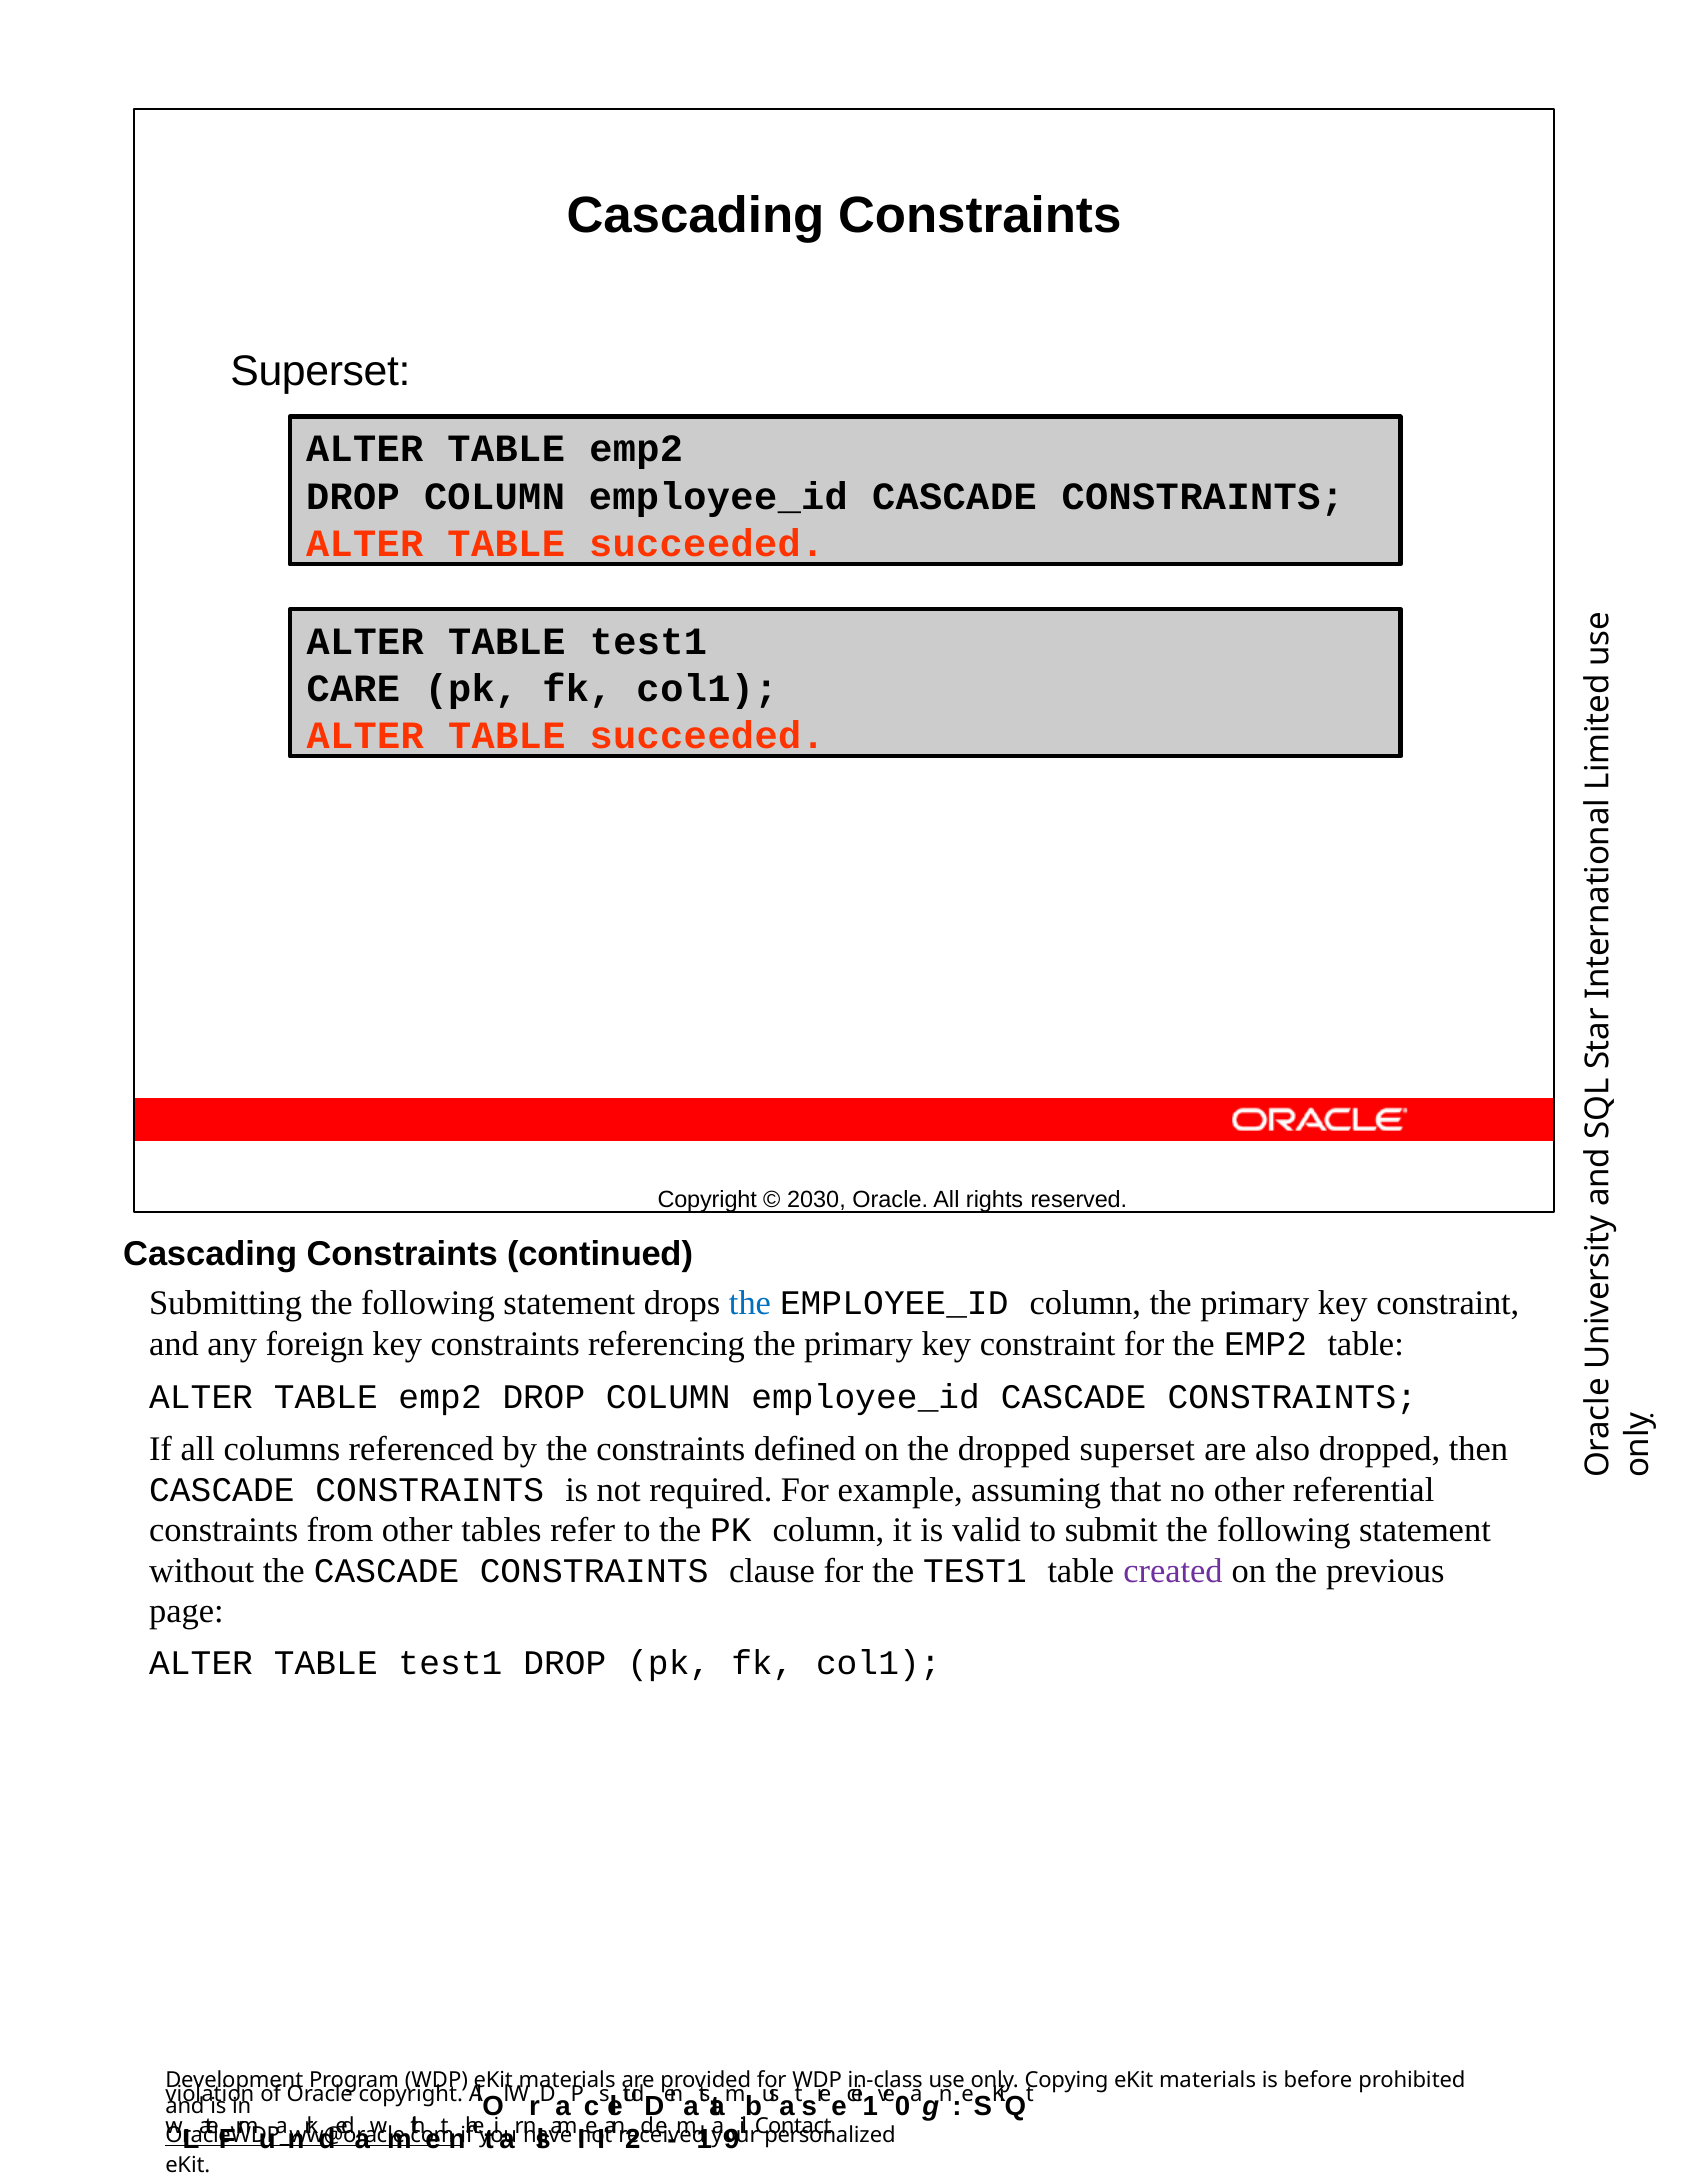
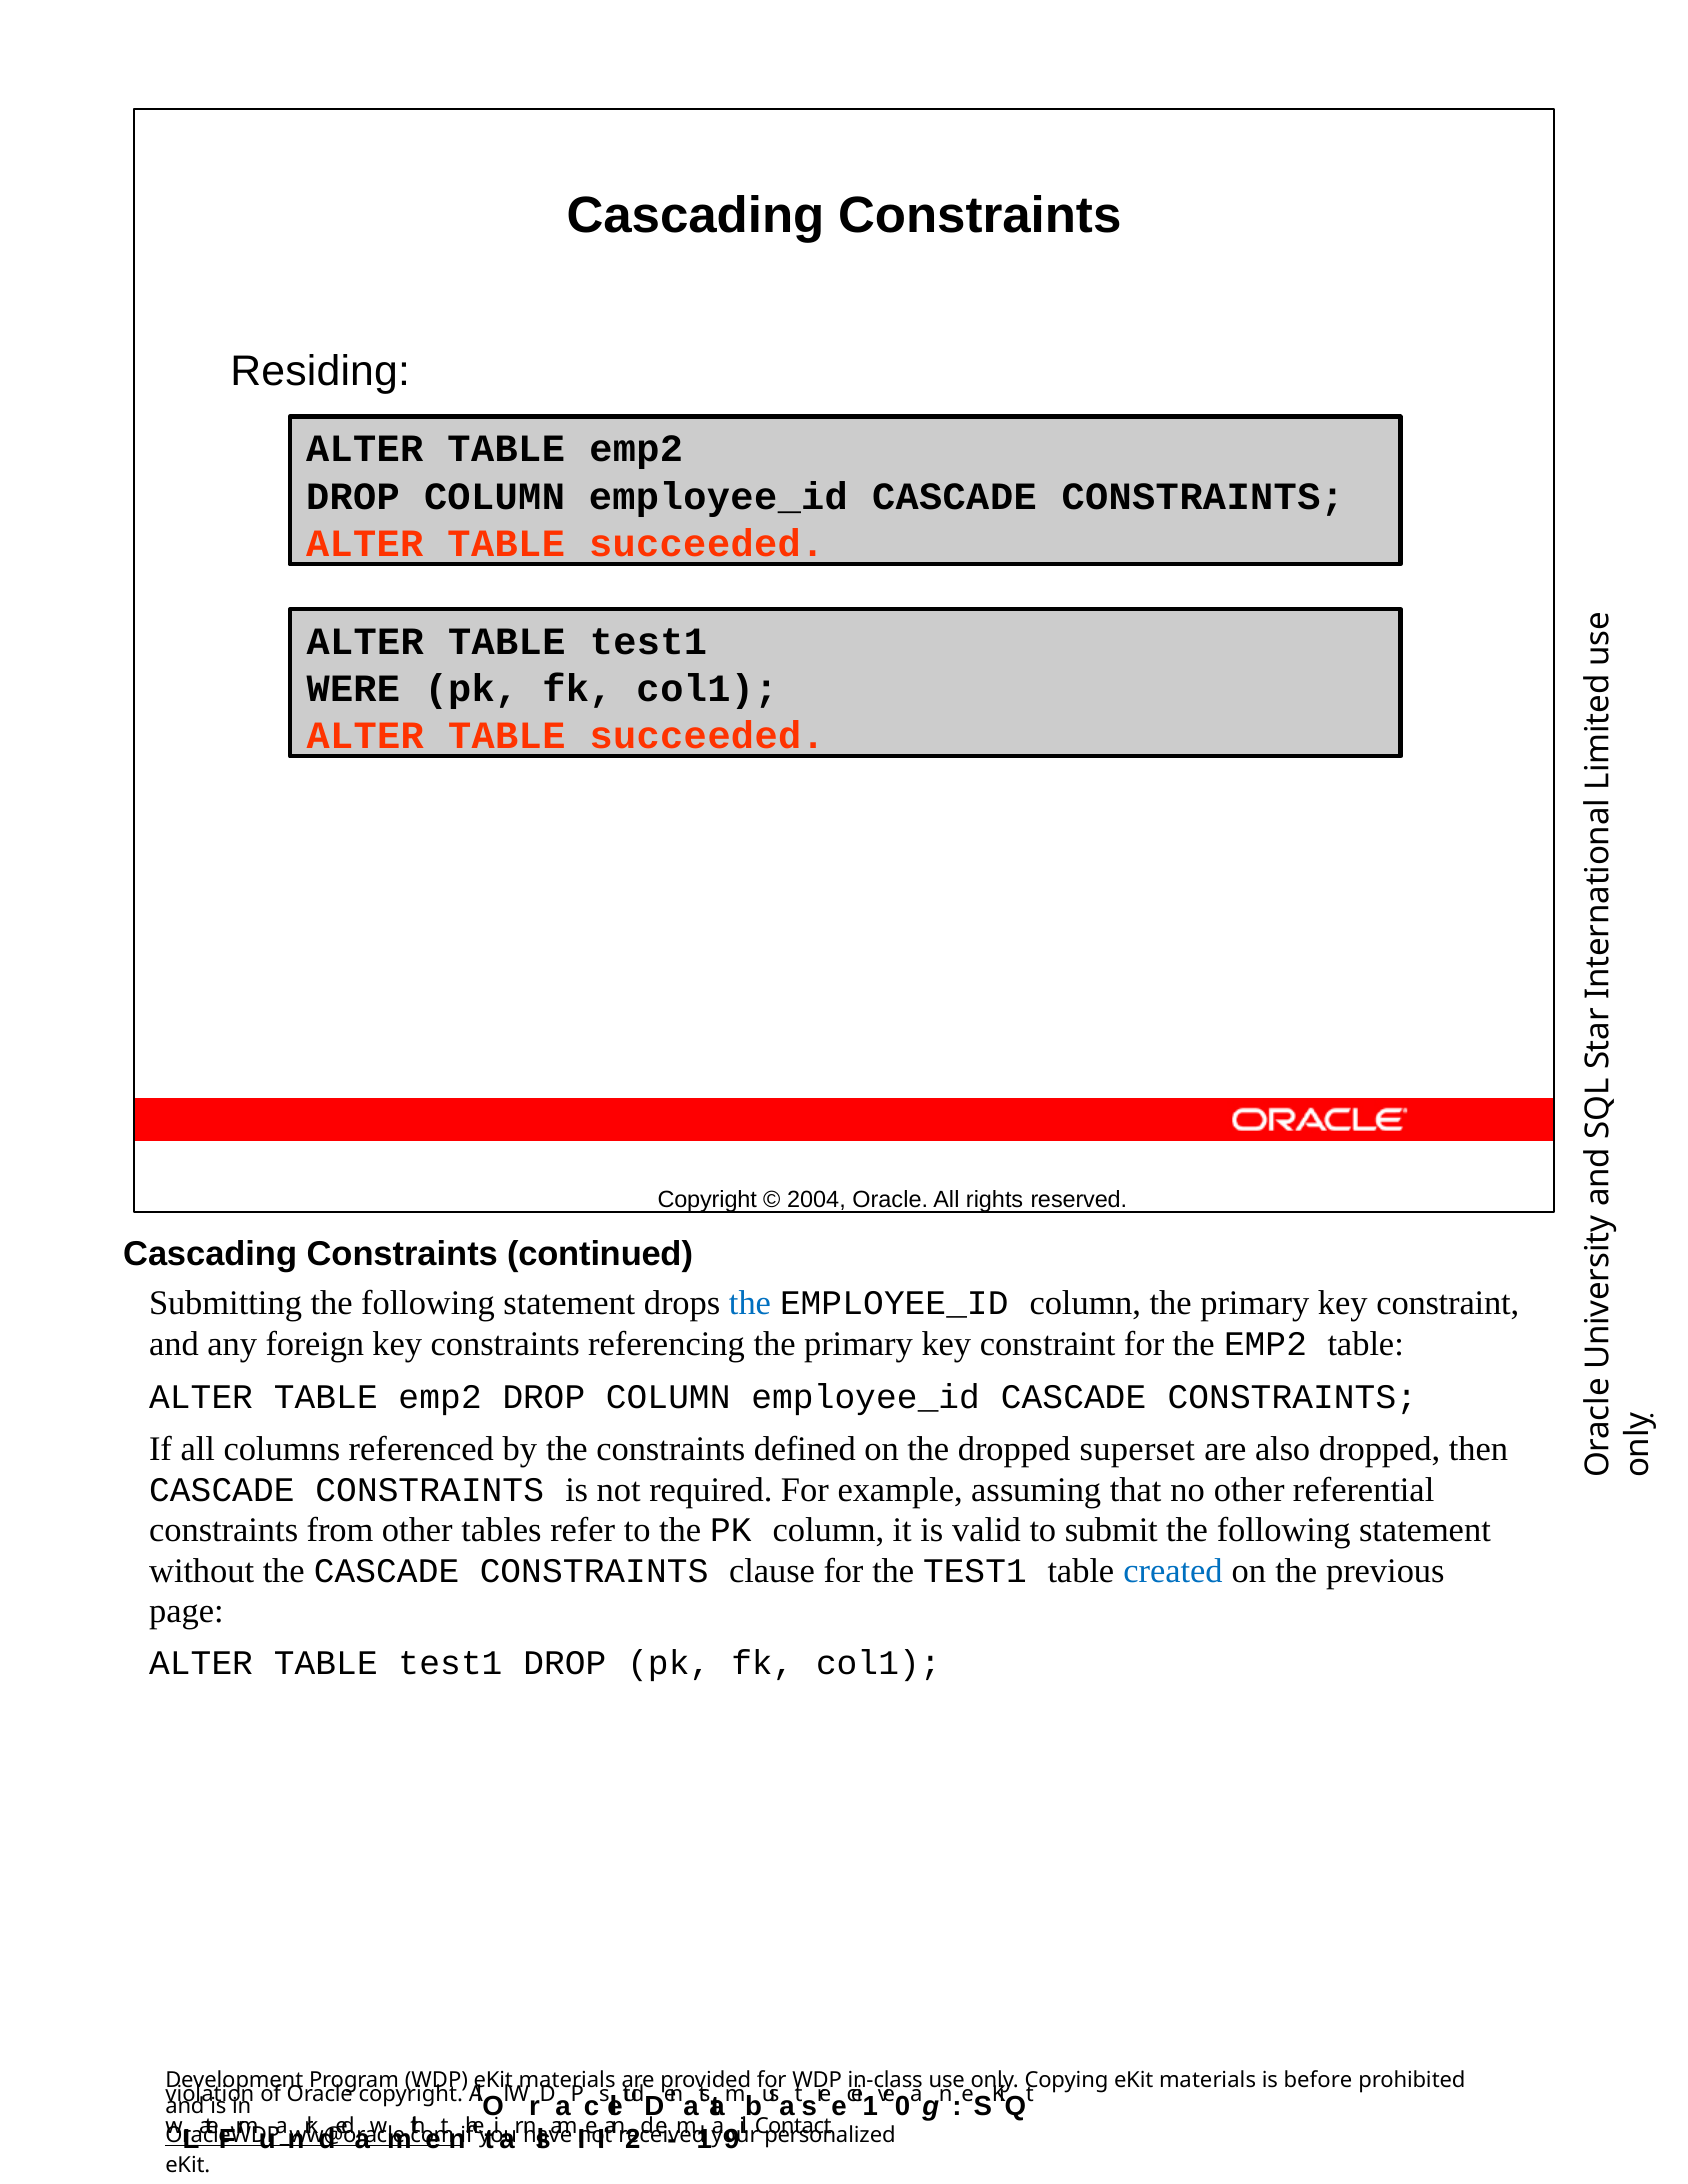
Superset: Superset -> Residing (320, 371)
CARE: CARE -> WERE (353, 689)
2030: 2030 -> 2004 (816, 1200)
created colour: purple -> blue (1173, 1571)
